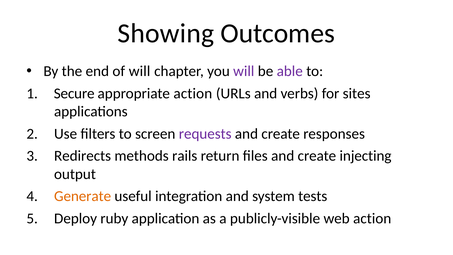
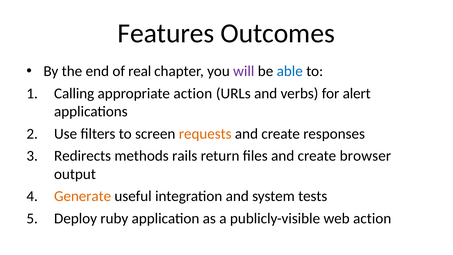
Showing: Showing -> Features (166, 33)
of will: will -> real (140, 71)
able colour: purple -> blue (290, 71)
Secure: Secure -> Calling (74, 93)
sites: sites -> alert (357, 93)
requests colour: purple -> orange (205, 134)
injecting: injecting -> browser (365, 156)
